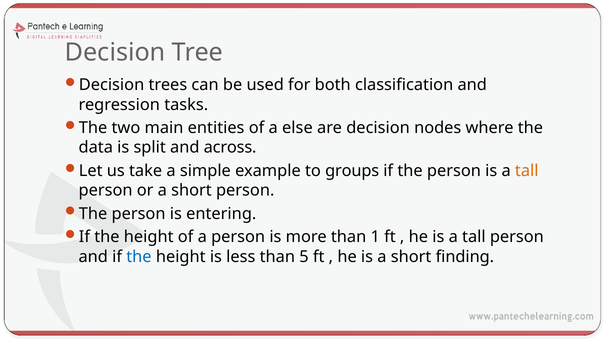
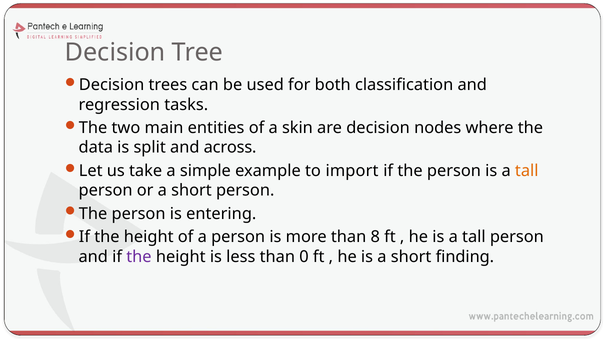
else: else -> skin (297, 128)
groups: groups -> import (352, 171)
1: 1 -> 8 (375, 237)
the colour: blue -> purple (139, 257)
5: 5 -> 0 (304, 257)
